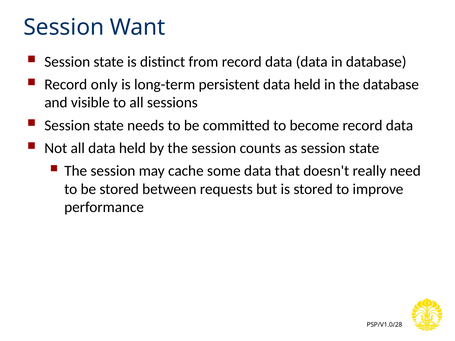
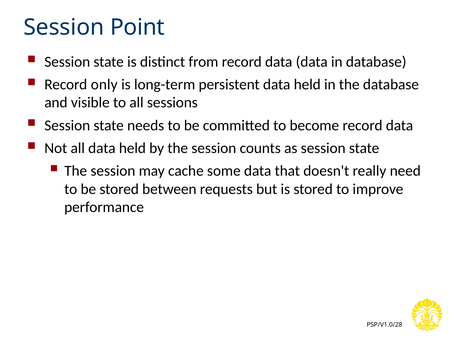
Want: Want -> Point (137, 27)
